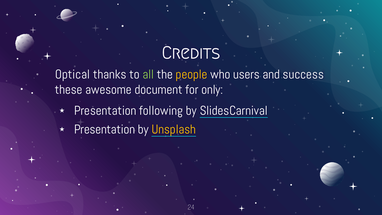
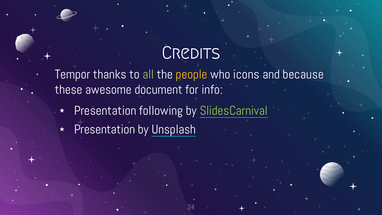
Optical: Optical -> Tempor (73, 74)
users: users -> icons (246, 74)
success: success -> because (303, 74)
only: only -> info (212, 90)
SlidesCarnival colour: white -> light green (234, 111)
Unsplash colour: yellow -> white (174, 129)
